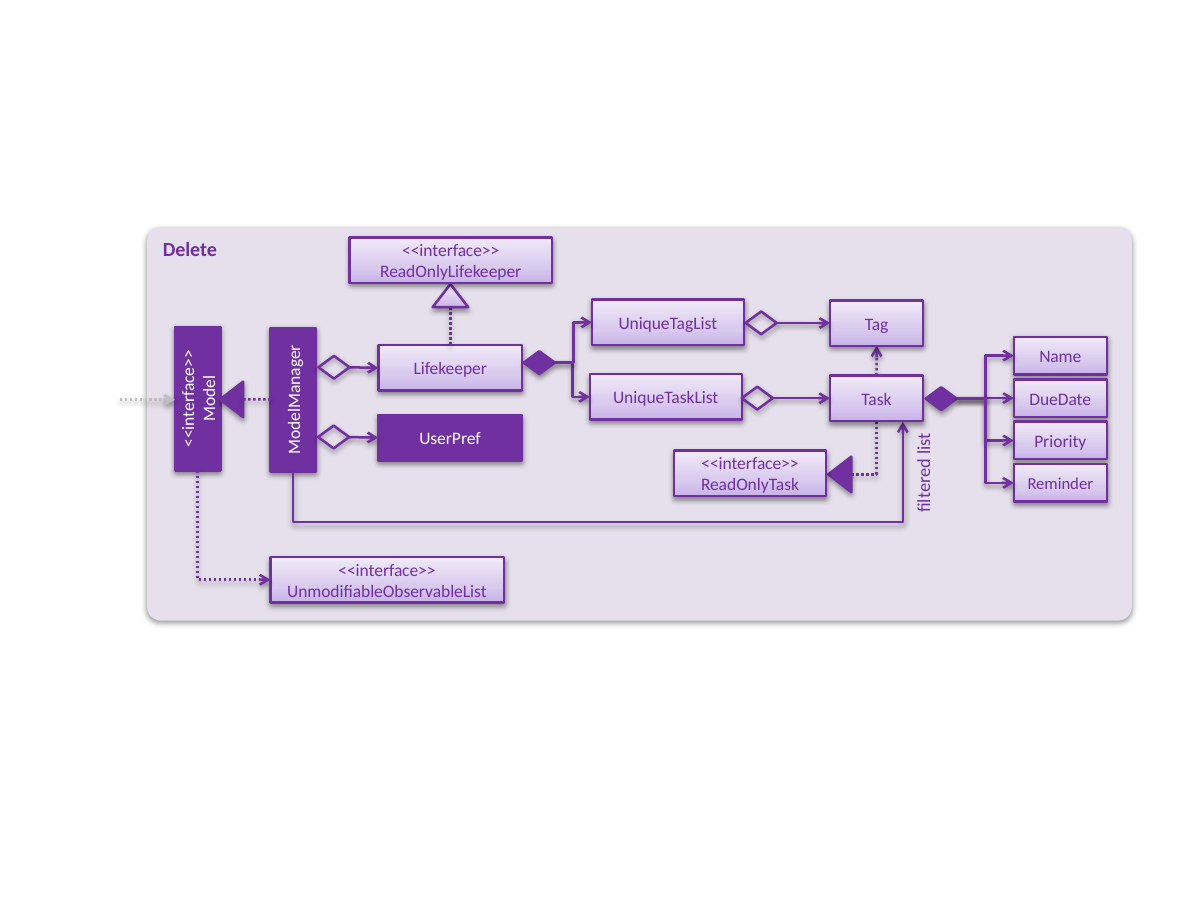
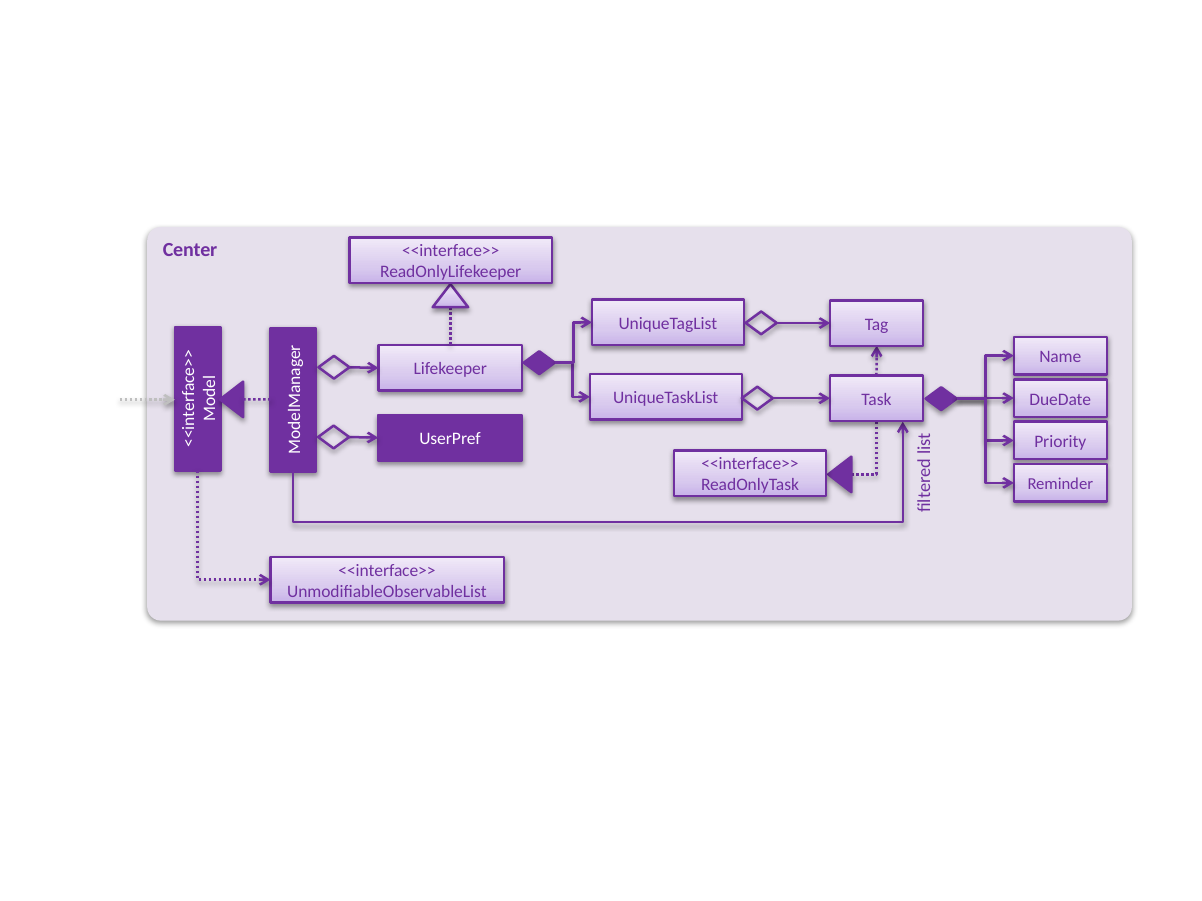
Delete: Delete -> Center (190, 250)
